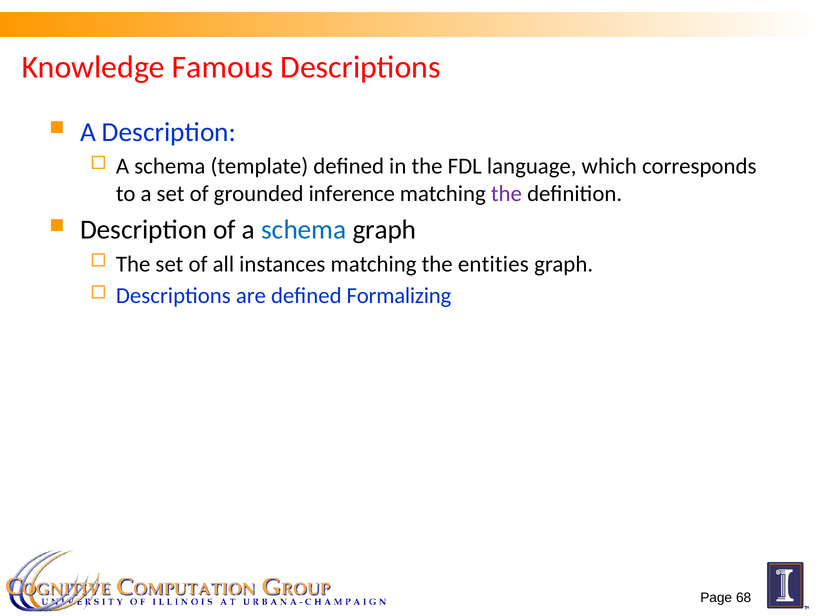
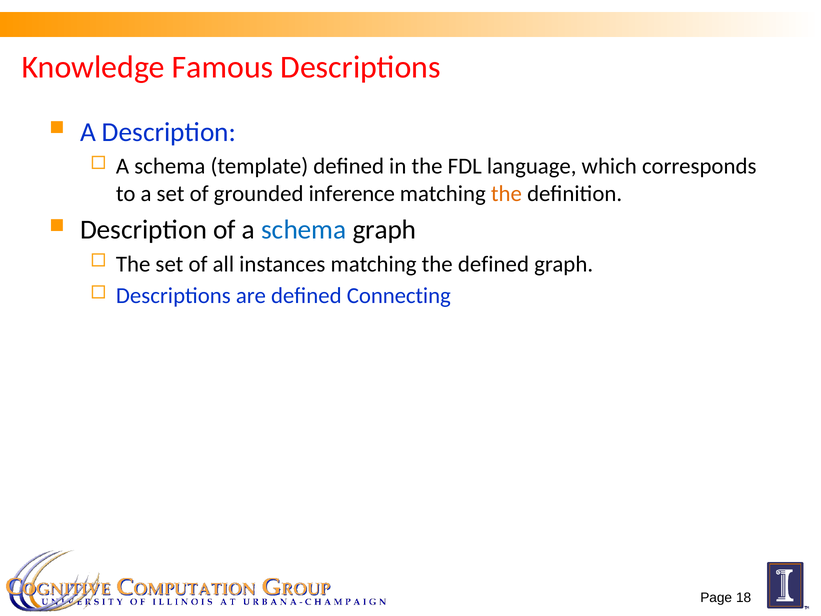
the colour: purple -> orange (506, 194)
the entities: entities -> defined (493, 264)
Formalizing: Formalizing -> Connecting (399, 296)
68: 68 -> 18 (744, 598)
